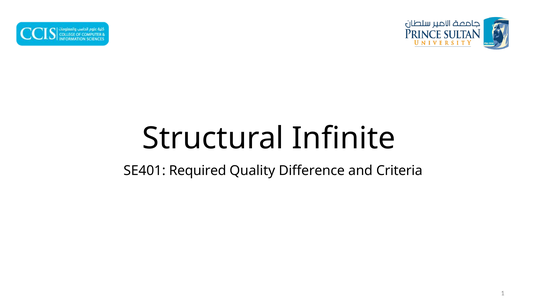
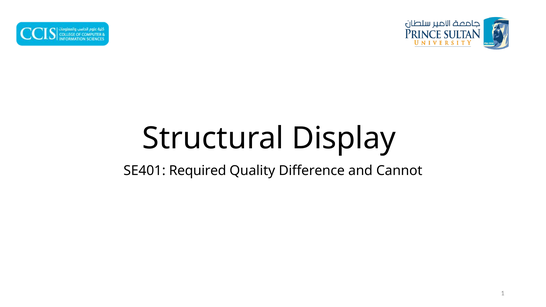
Infinite: Infinite -> Display (344, 138)
Criteria: Criteria -> Cannot (399, 171)
